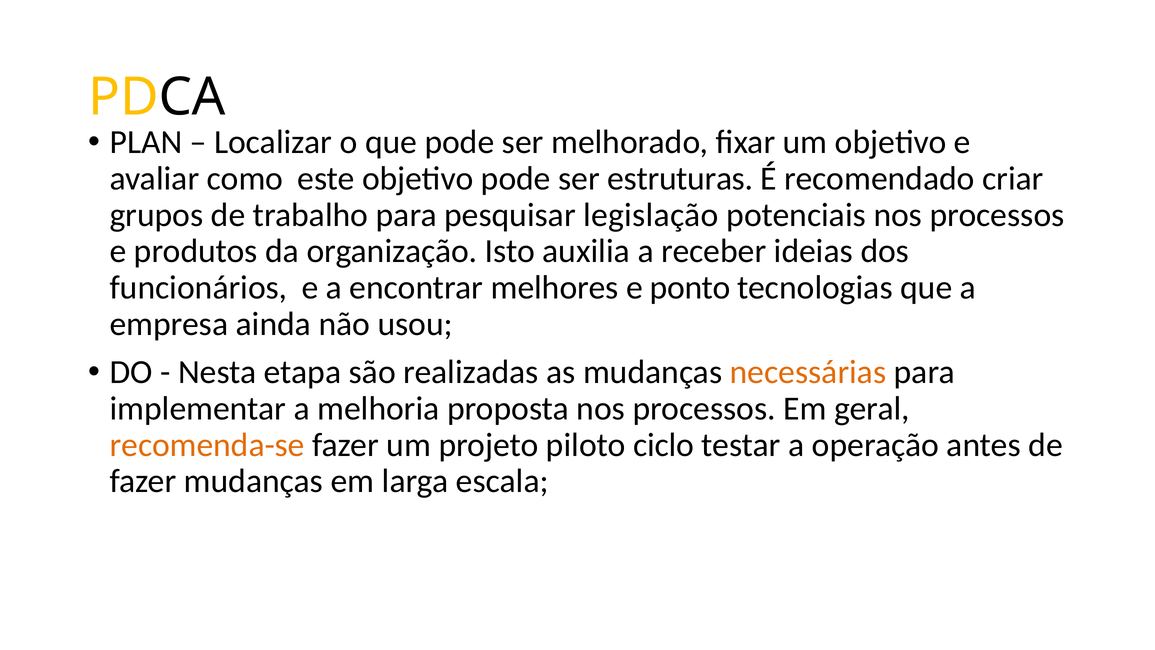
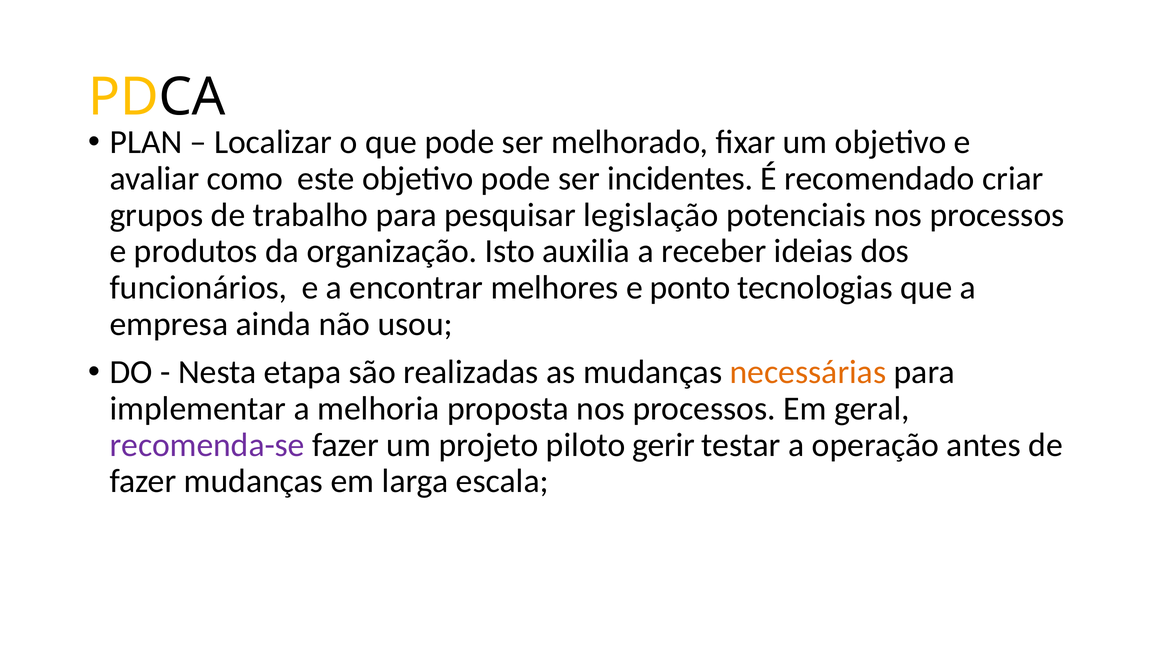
estruturas: estruturas -> incidentes (680, 179)
recomenda-se colour: orange -> purple (207, 445)
ciclo: ciclo -> gerir (664, 445)
